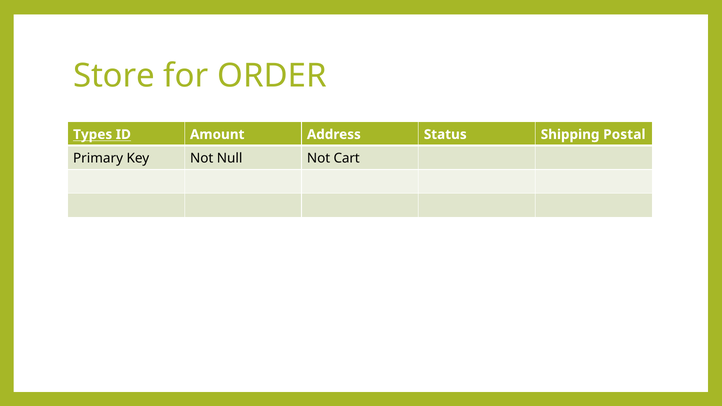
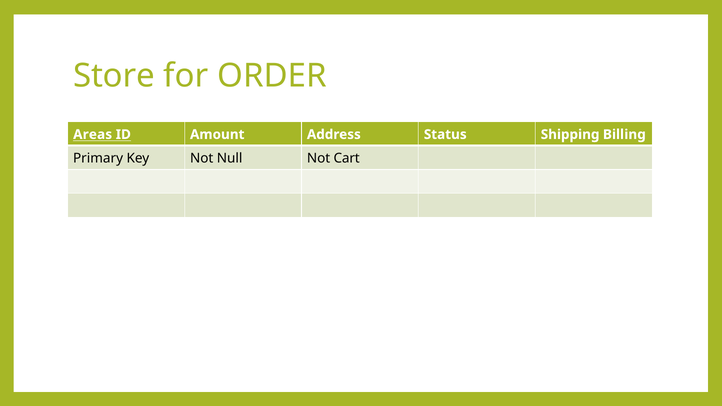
Types: Types -> Areas (93, 135)
Postal: Postal -> Billing (624, 135)
